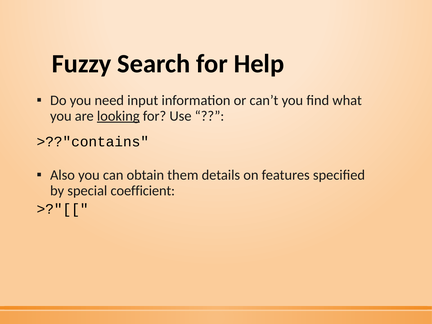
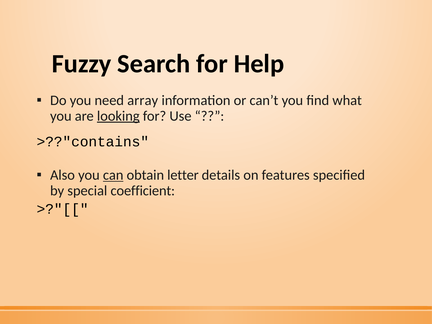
input: input -> array (143, 100)
can underline: none -> present (113, 175)
them: them -> letter (183, 175)
